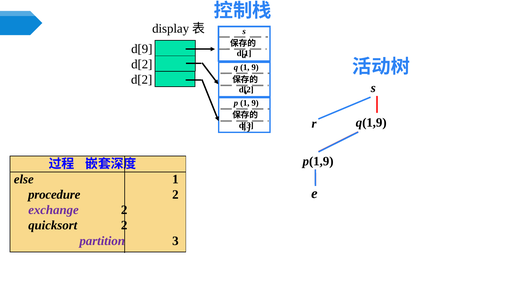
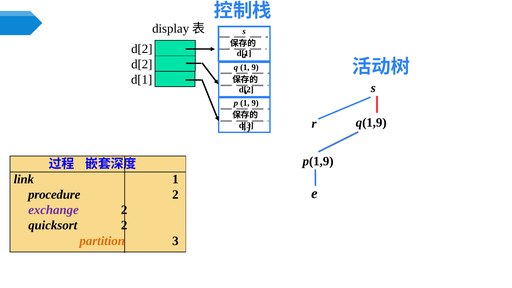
d[9: d[9 -> d[2 (142, 49)
d[2: d[2 -> d[1 (142, 80)
else: else -> link (24, 179)
partition colour: purple -> orange (102, 241)
